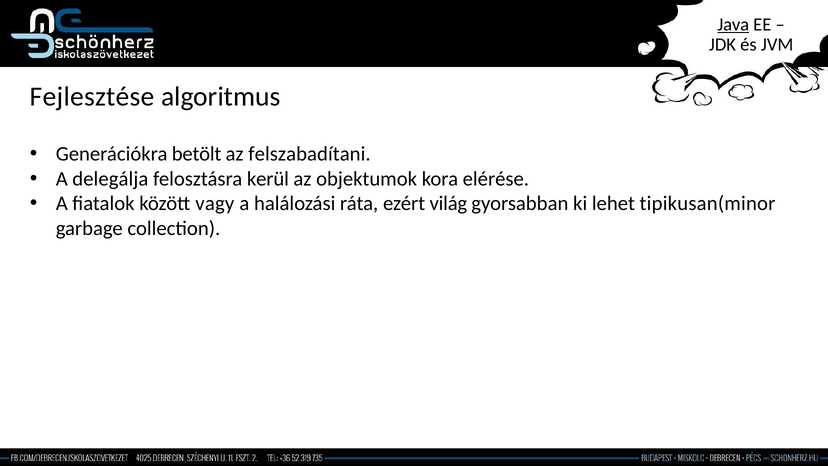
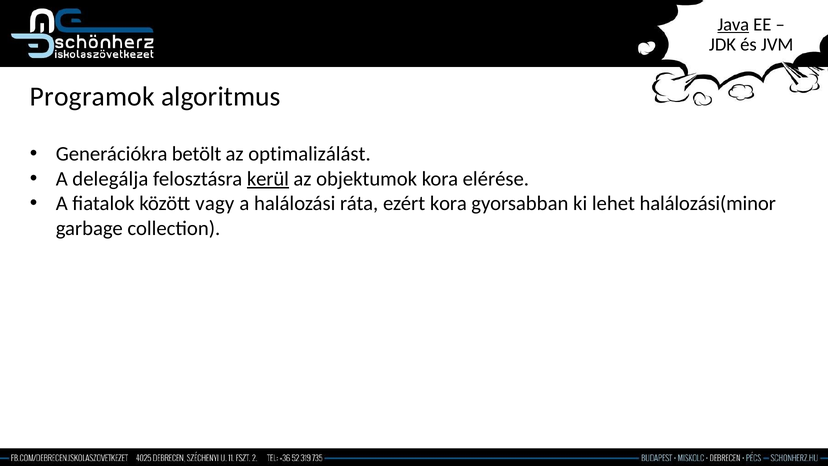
Fejlesztése: Fejlesztése -> Programok (92, 97)
felszabadítani: felszabadítani -> optimalizálást (310, 154)
kerül underline: none -> present (268, 179)
ezért világ: világ -> kora (448, 204)
tipikusan(minor: tipikusan(minor -> halálozási(minor (708, 204)
